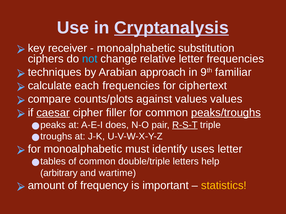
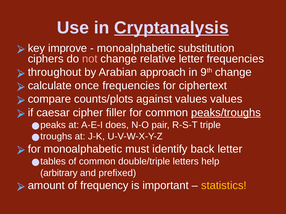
receiver: receiver -> improve (68, 48)
not colour: light blue -> pink (90, 59)
techniques: techniques -> throughout (55, 72)
9th familiar: familiar -> change (233, 72)
each: each -> once (87, 86)
caesar underline: present -> none (53, 113)
R-S-T underline: present -> none (185, 125)
uses: uses -> back (203, 149)
wartime: wartime -> prefixed (117, 173)
